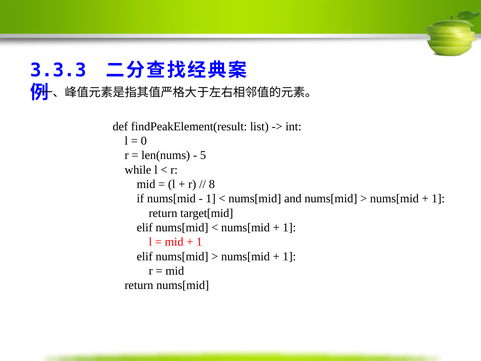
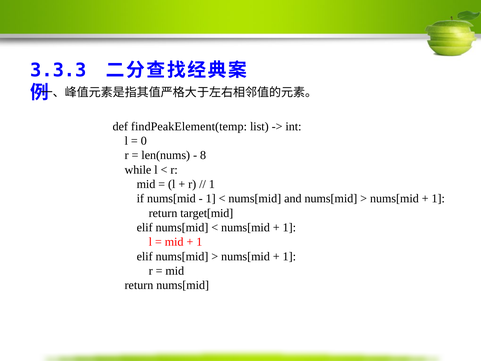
findPeakElement(result: findPeakElement(result -> findPeakElement(temp (189, 126)
5: 5 -> 8 (203, 155)
8: 8 -> 1 (212, 184)
